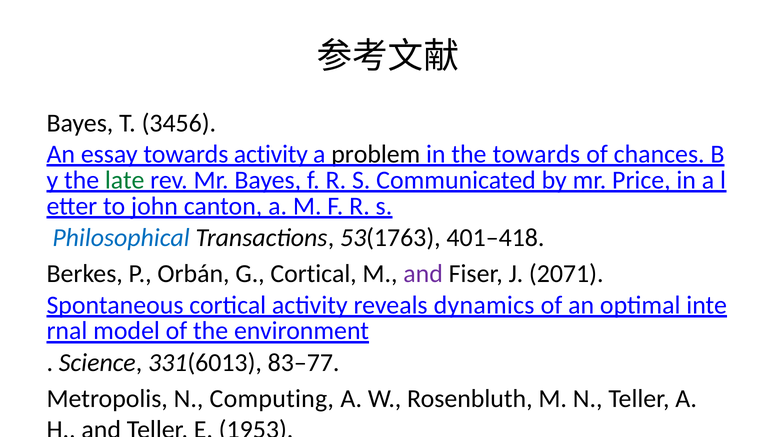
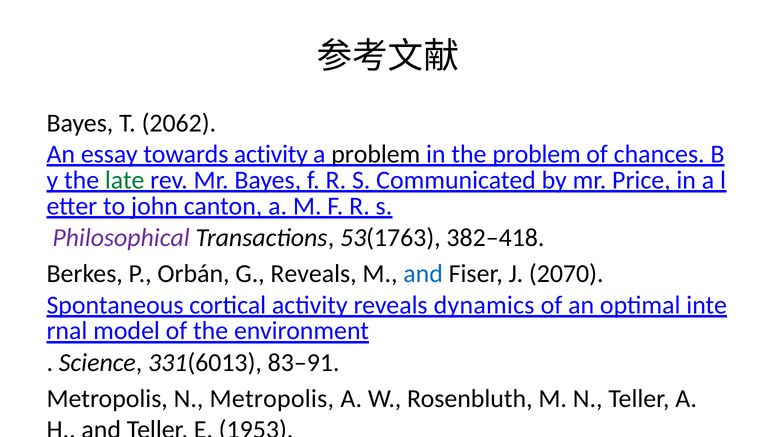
3456: 3456 -> 2062 (179, 123)
the towards: towards -> problem (537, 154)
Philosophical colour: blue -> purple (121, 237)
401–418: 401–418 -> 382–418 (495, 237)
G Cortical: Cortical -> Reveals (314, 274)
and colour: purple -> blue (423, 274)
2071: 2071 -> 2070 (566, 274)
83–77: 83–77 -> 83–91 (304, 362)
N Computing: Computing -> Metropolis (272, 398)
